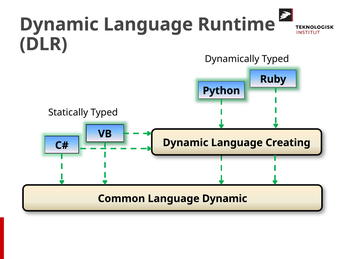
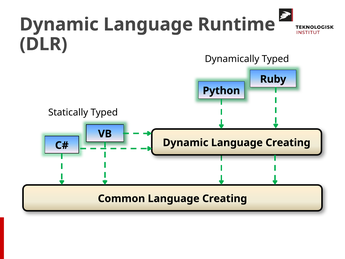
Common Language Dynamic: Dynamic -> Creating (225, 198)
